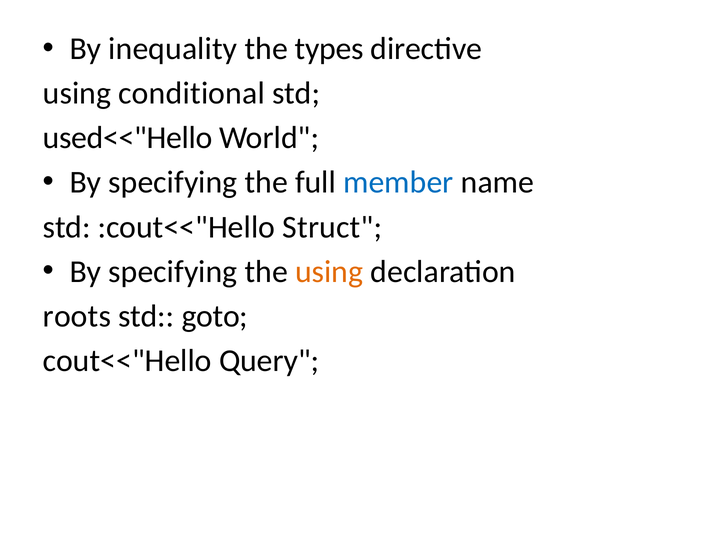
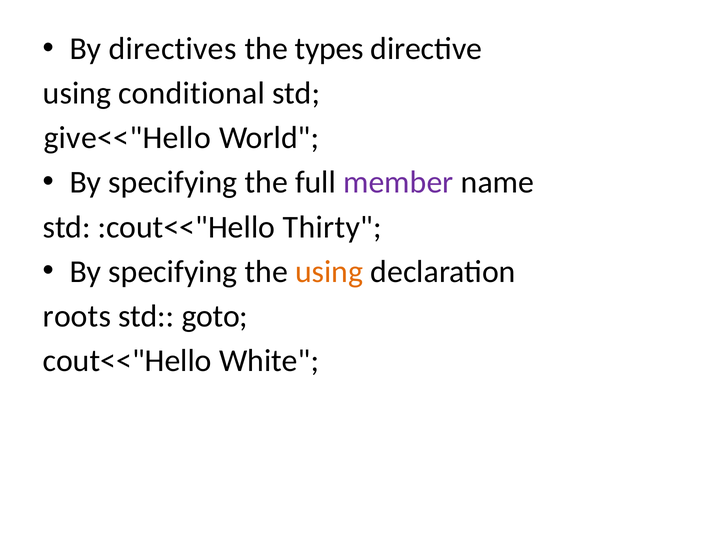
inequality: inequality -> directives (173, 49)
used<<"Hello: used<<"Hello -> give<<"Hello (127, 138)
member colour: blue -> purple (398, 182)
Struct: Struct -> Thirty (332, 227)
Query: Query -> White (269, 361)
